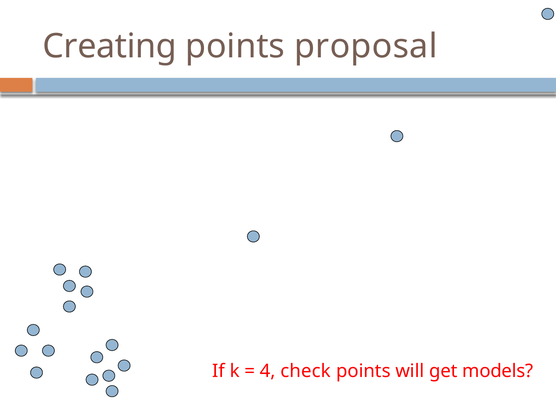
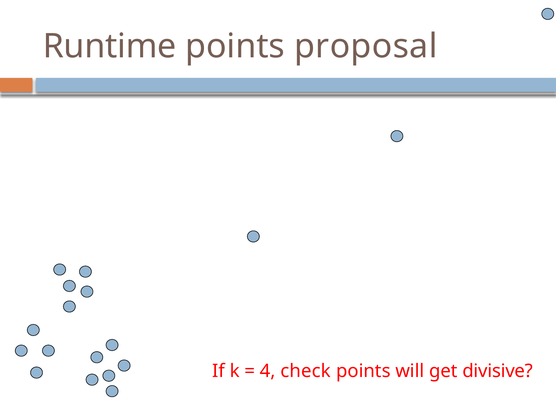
Creating: Creating -> Runtime (110, 46)
models: models -> divisive (498, 371)
